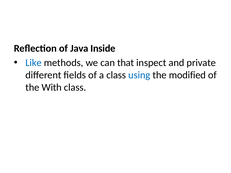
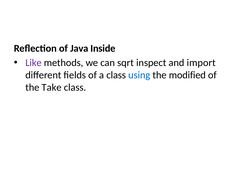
Like colour: blue -> purple (34, 63)
that: that -> sqrt (126, 63)
private: private -> import (201, 63)
With: With -> Take (52, 87)
